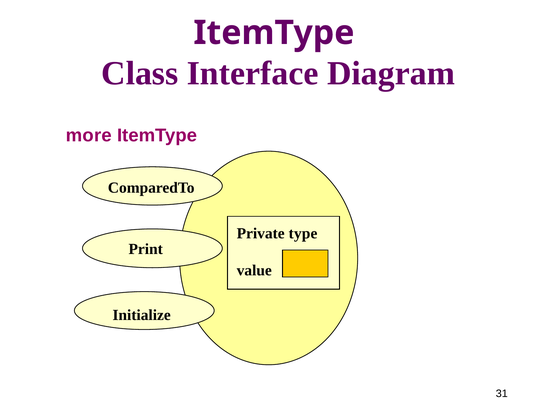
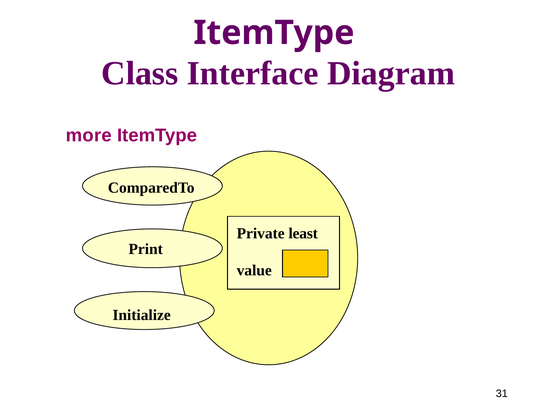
type: type -> least (303, 233)
